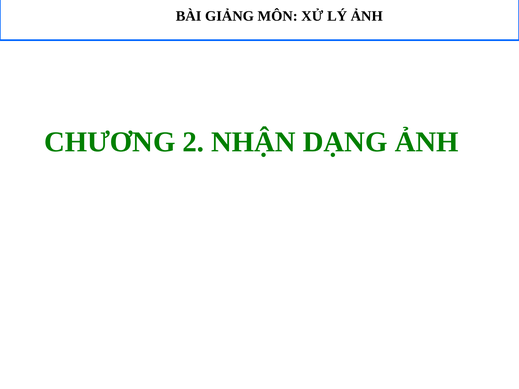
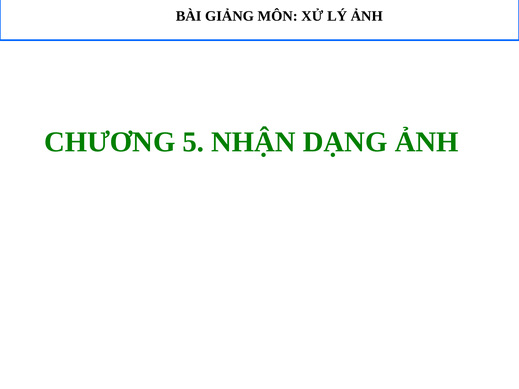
2: 2 -> 5 (193, 142)
